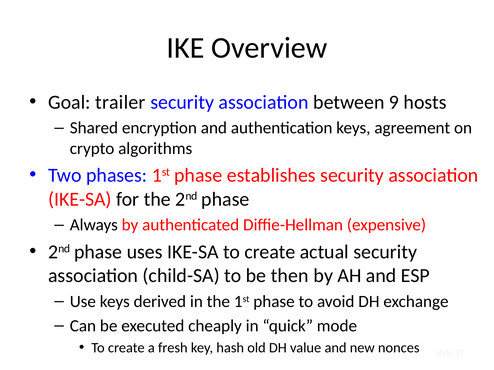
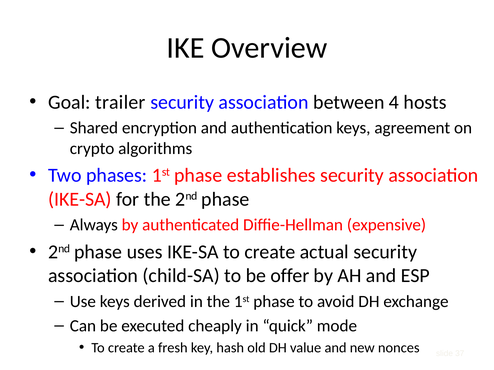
9: 9 -> 4 (394, 102)
then: then -> offer (290, 276)
